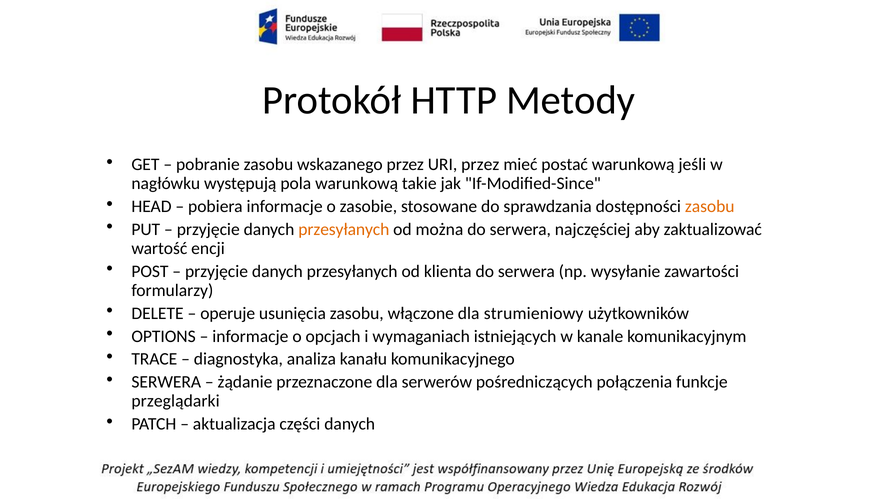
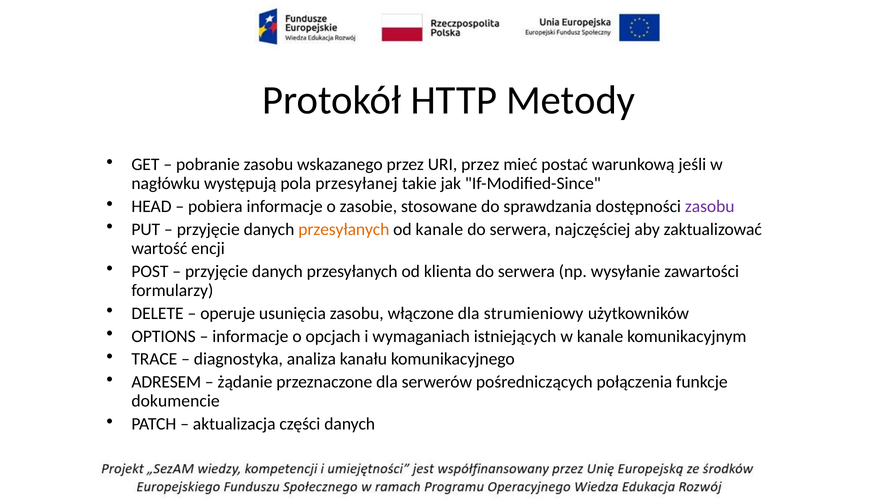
pola warunkową: warunkową -> przesyłanej (356, 184)
zasobu colour: orange -> purple (710, 207)
od można: można -> kanale (439, 229)
SERWERA: SERWERA -> ADRESEM (166, 382)
przeglądarki: przeglądarki -> dokumencie (176, 401)
